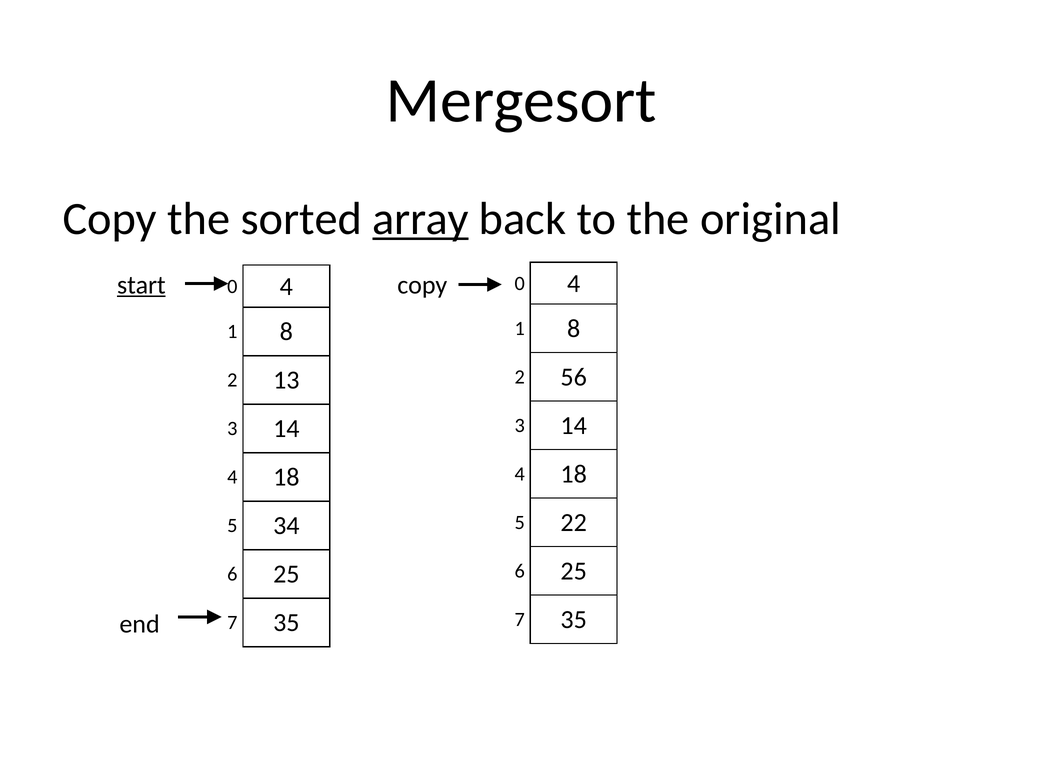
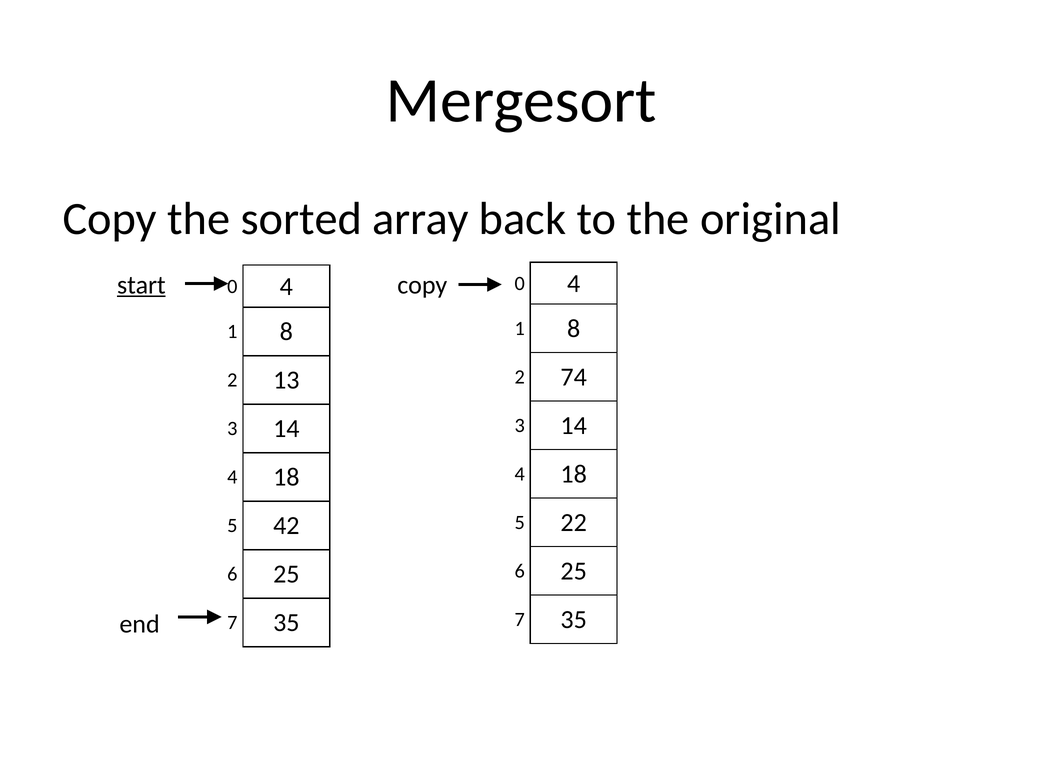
array underline: present -> none (421, 219)
56: 56 -> 74 (574, 377)
34: 34 -> 42 (286, 526)
